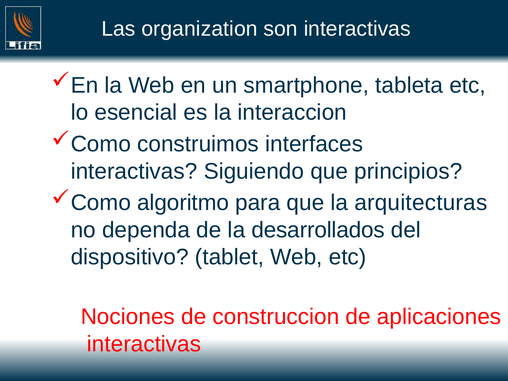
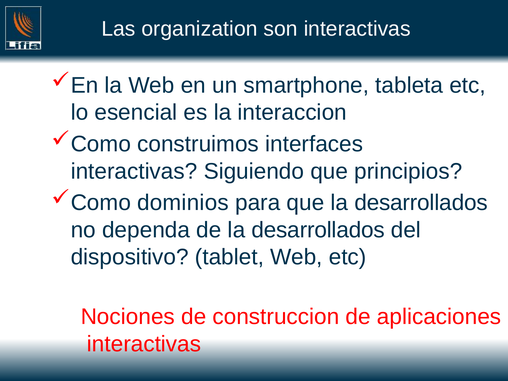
algoritmo: algoritmo -> dominios (183, 203)
que la arquitecturas: arquitecturas -> desarrollados (421, 203)
